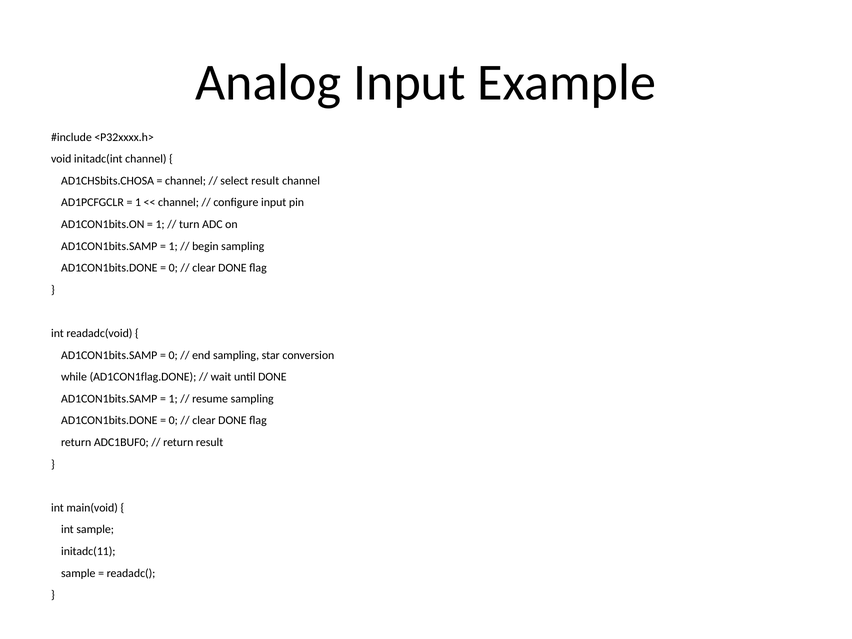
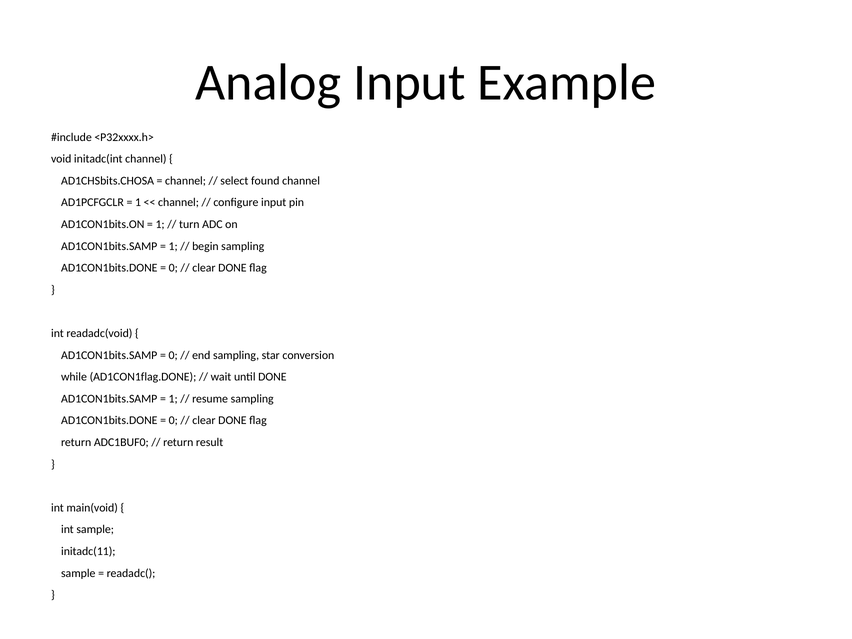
select result: result -> found (265, 181)
